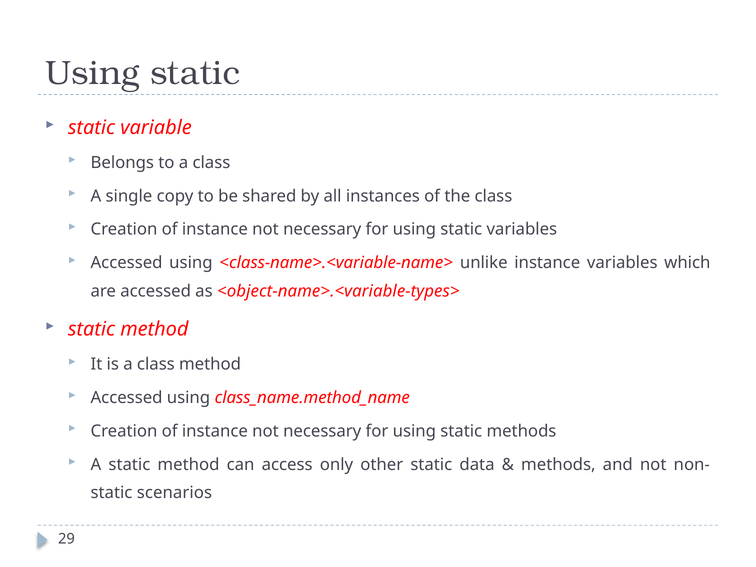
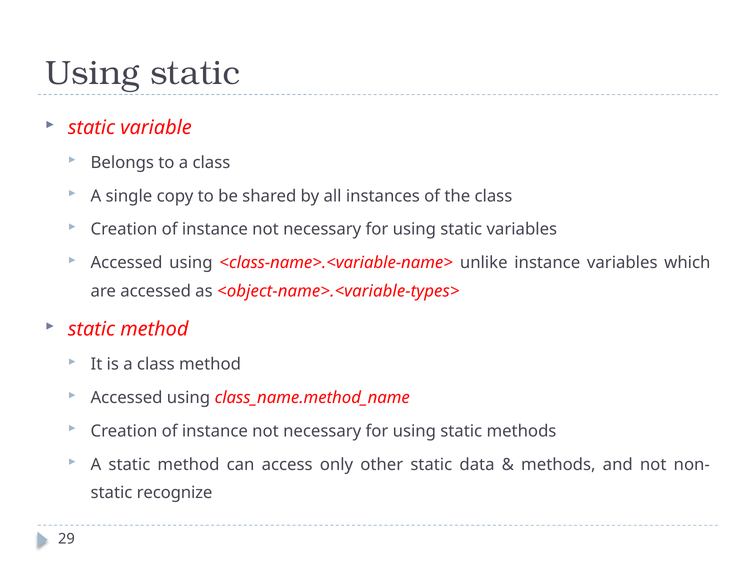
scenarios: scenarios -> recognize (175, 493)
